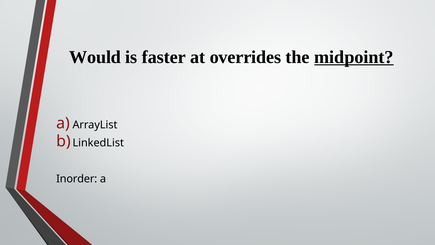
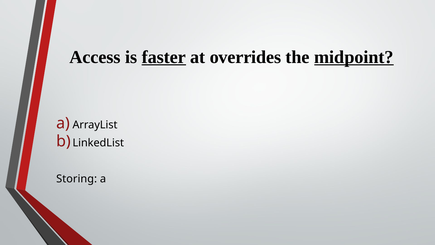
Would: Would -> Access (95, 57)
faster underline: none -> present (164, 57)
Inorder: Inorder -> Storing (77, 179)
